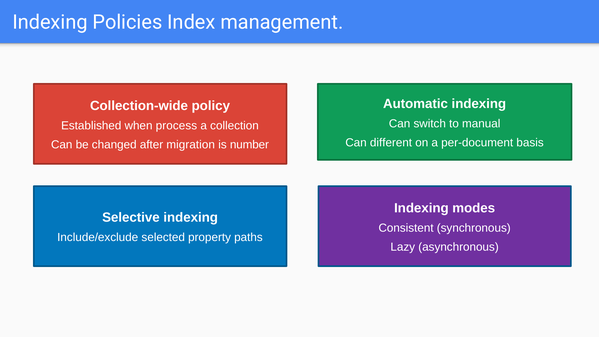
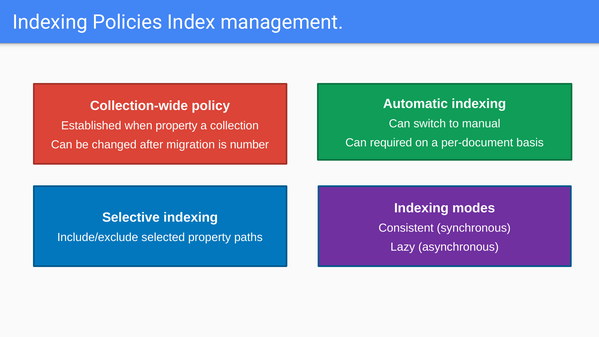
when process: process -> property (177, 126)
different: different -> required (391, 143)
